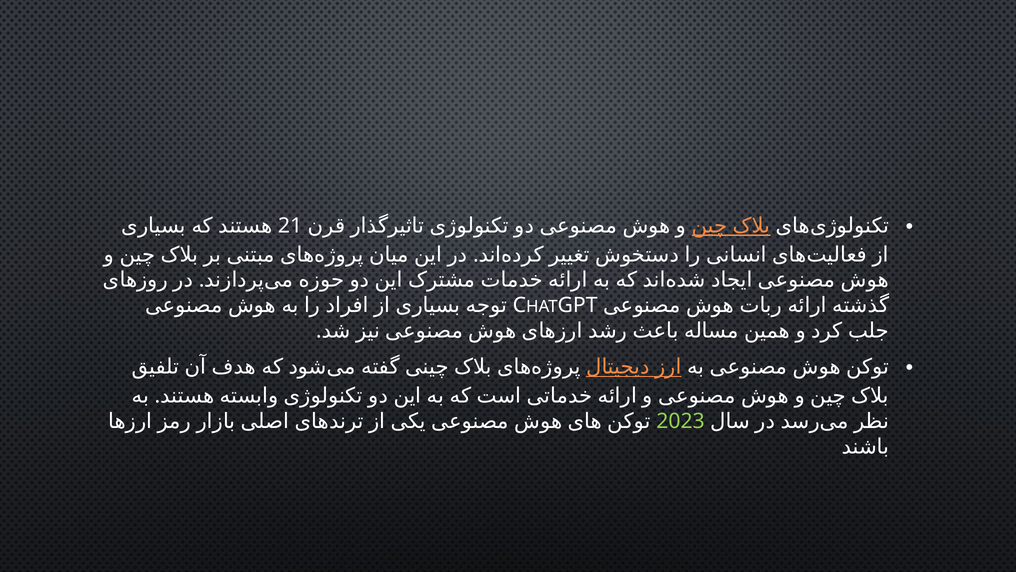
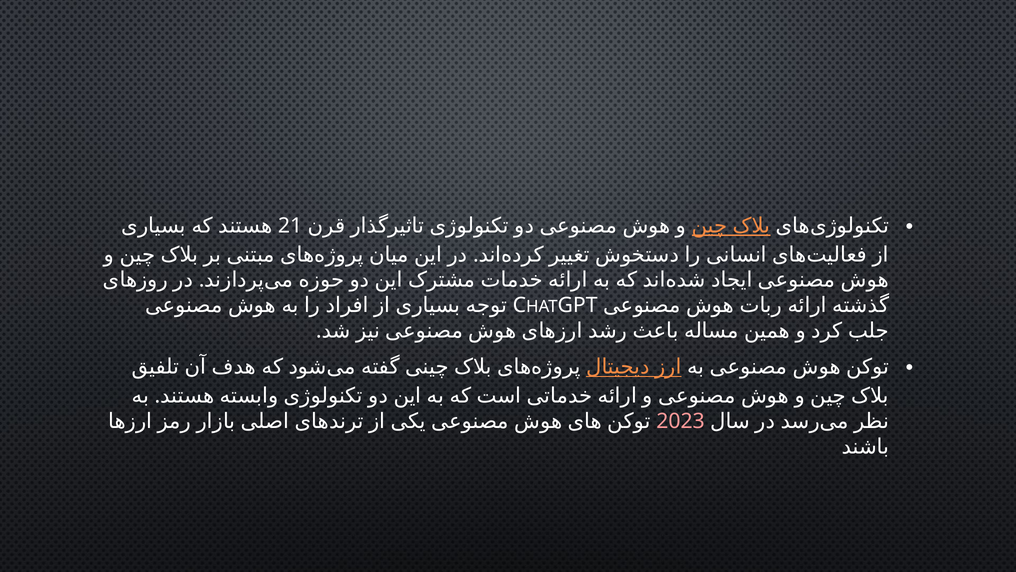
2023 colour: light green -> pink (681, 421)
